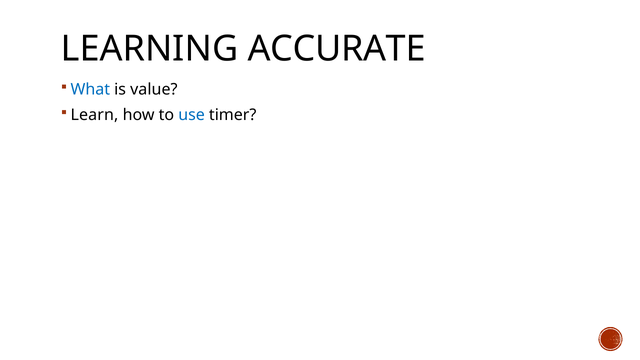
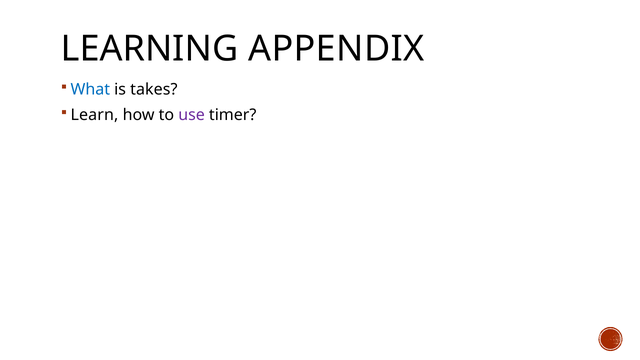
ACCURATE: ACCURATE -> APPENDIX (336, 49)
value: value -> takes (154, 90)
use colour: blue -> purple (192, 115)
